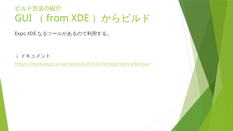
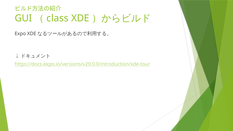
from: from -> class (58, 18)
